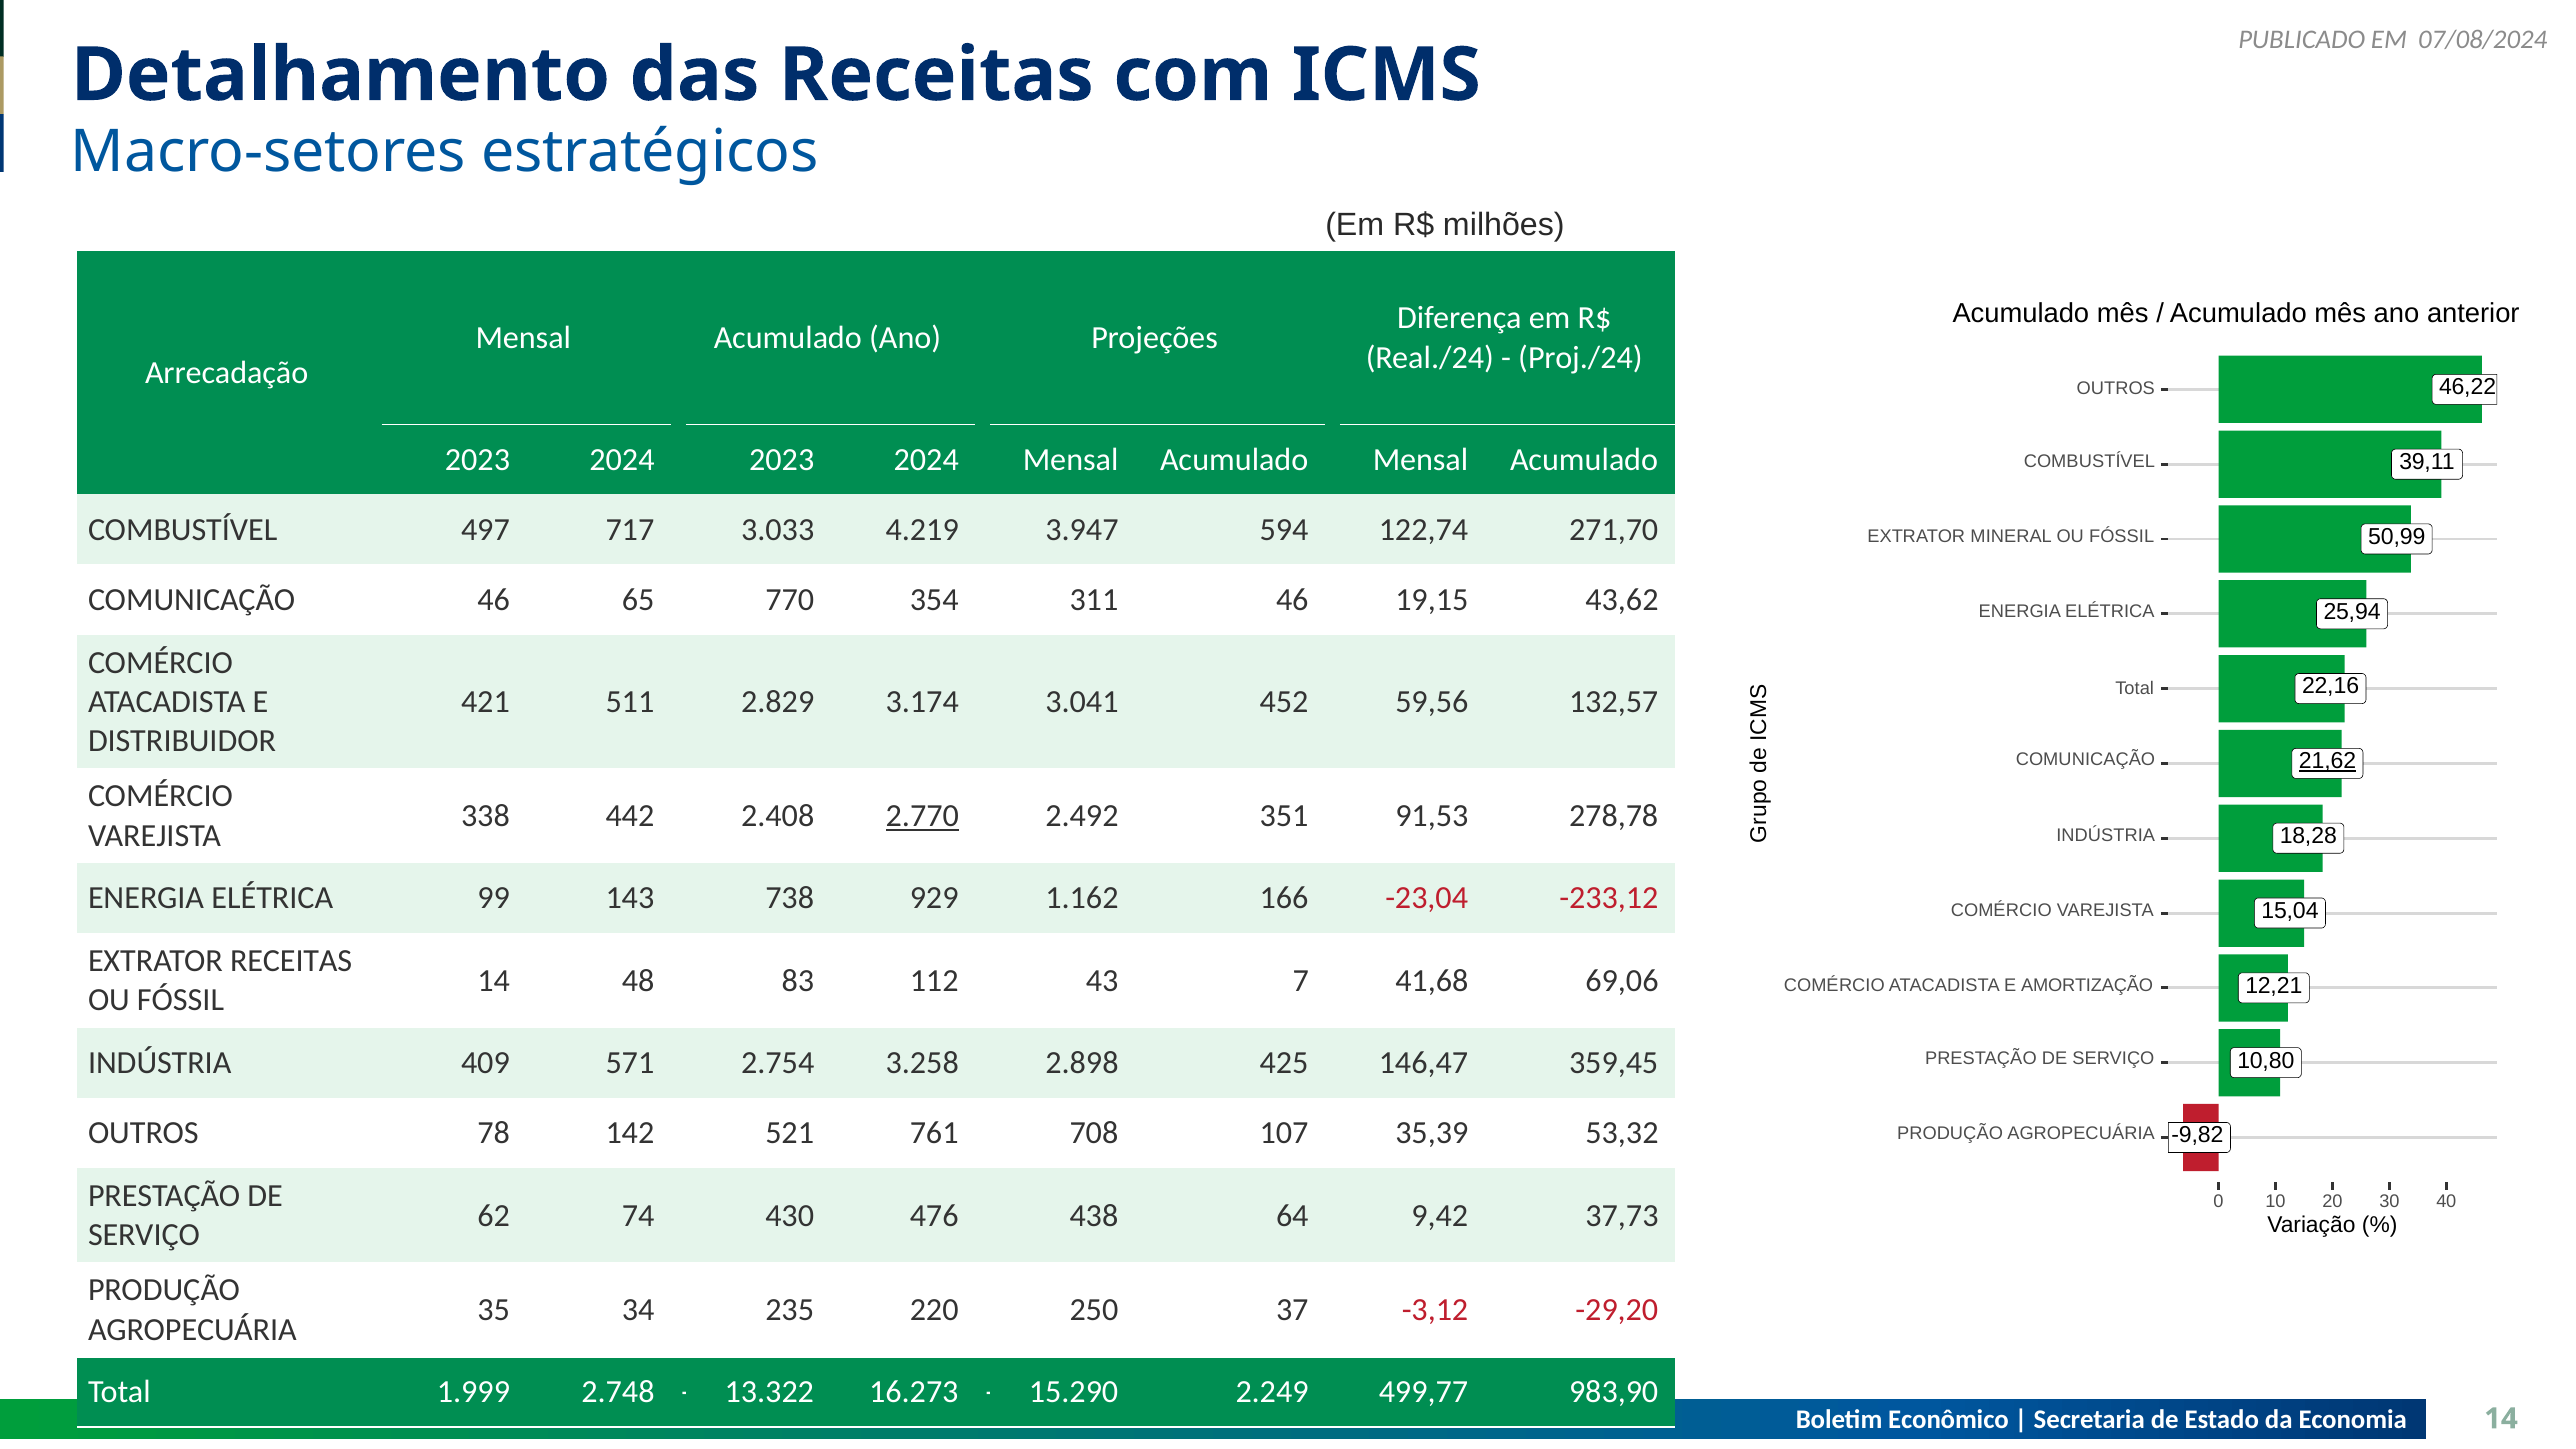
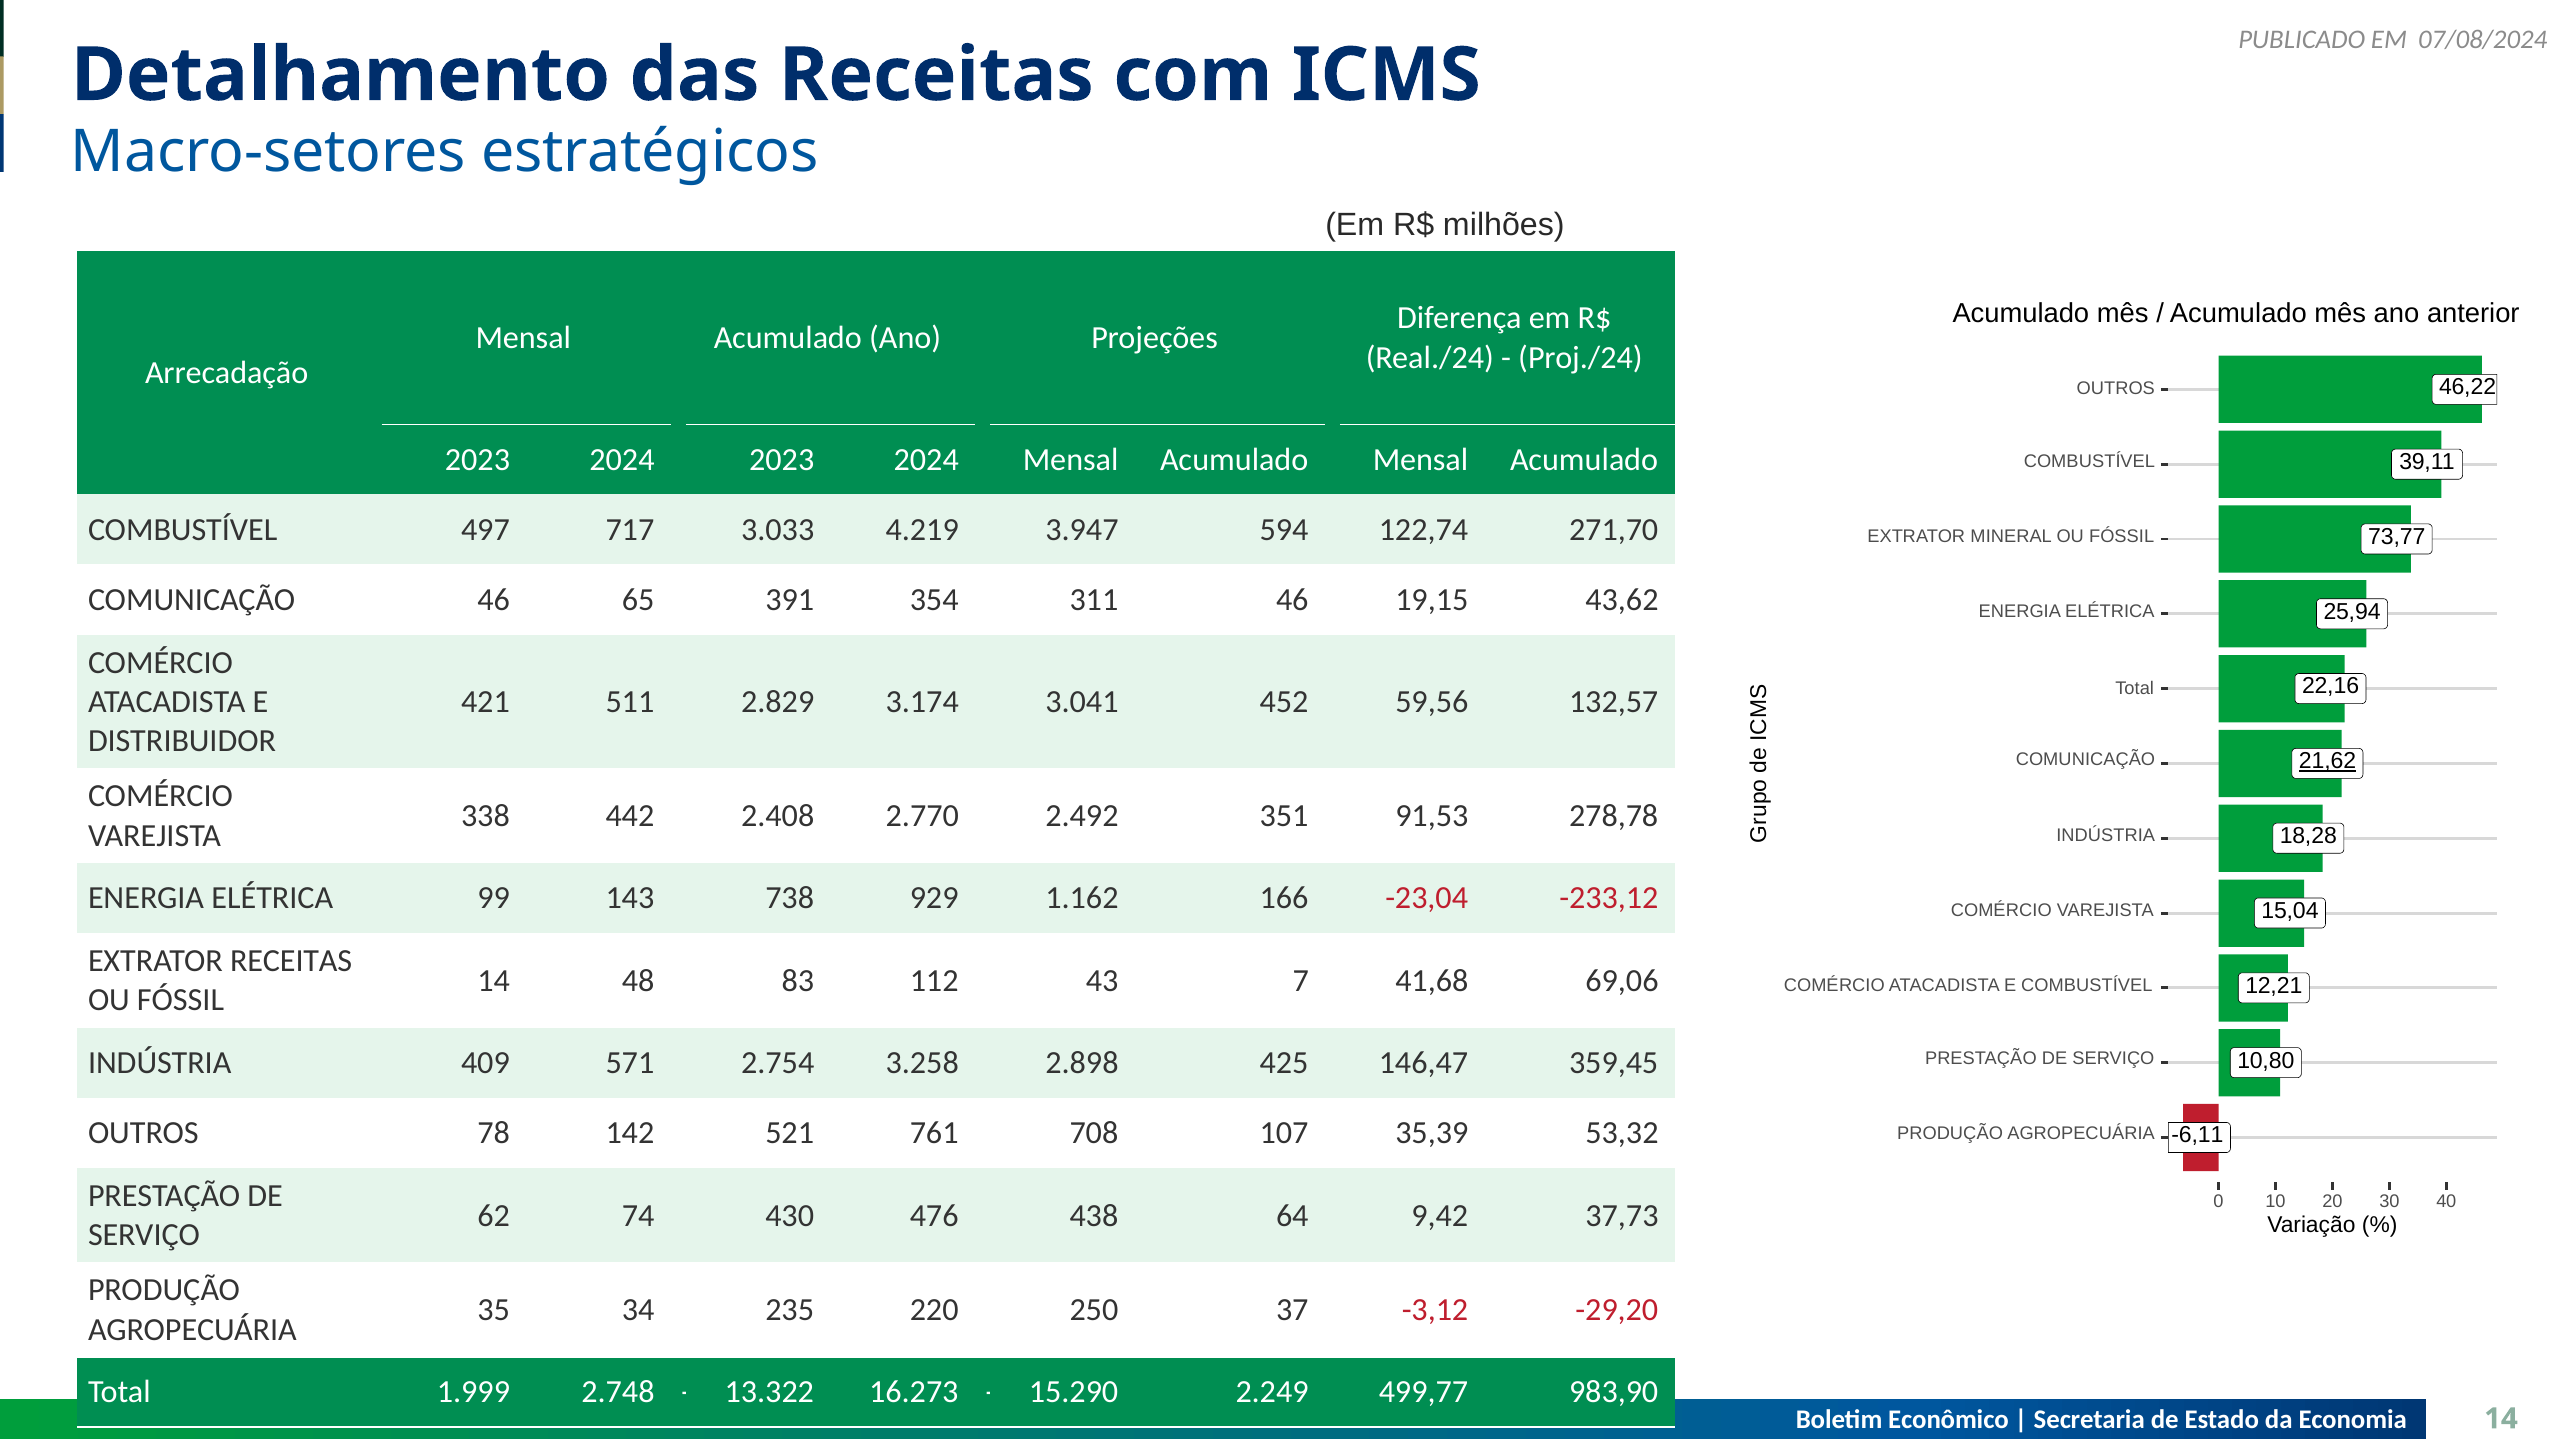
50,99: 50,99 -> 73,77 (2397, 537)
770: 770 -> 391 (790, 600)
2.770 underline: present -> none (922, 816)
E AMORTIZAÇÃO: AMORTIZAÇÃO -> COMBUSTÍVEL (2087, 986)
-9,82: -9,82 -> -6,11 (2197, 1135)
